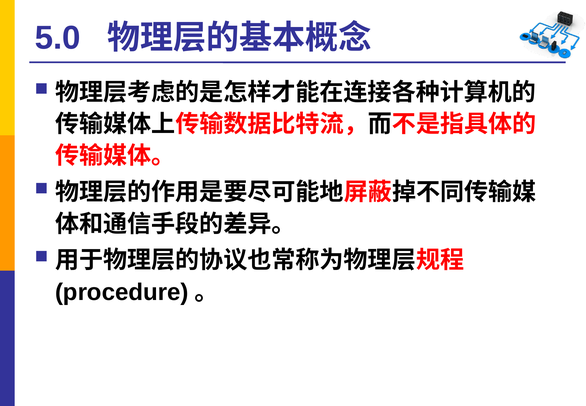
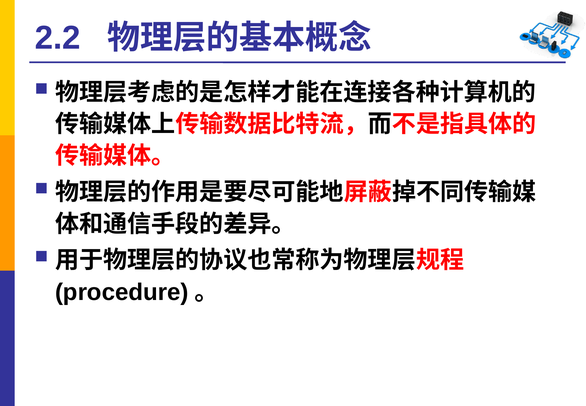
5.0: 5.0 -> 2.2 (58, 38)
